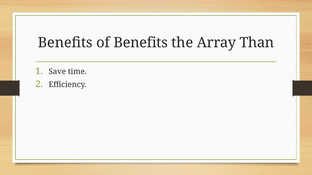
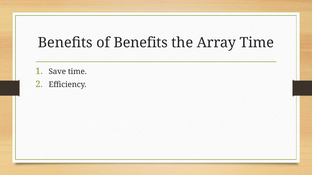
Array Than: Than -> Time (257, 43)
